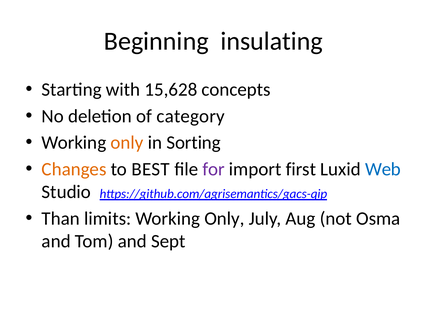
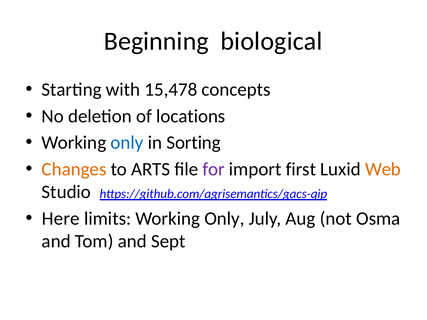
insulating: insulating -> biological (272, 41)
15,628: 15,628 -> 15,478 (171, 90)
category: category -> locations (191, 116)
only colour: orange -> blue (127, 143)
BEST: BEST -> ARTS (151, 169)
Web colour: blue -> orange (383, 169)
Than: Than -> Here (61, 219)
